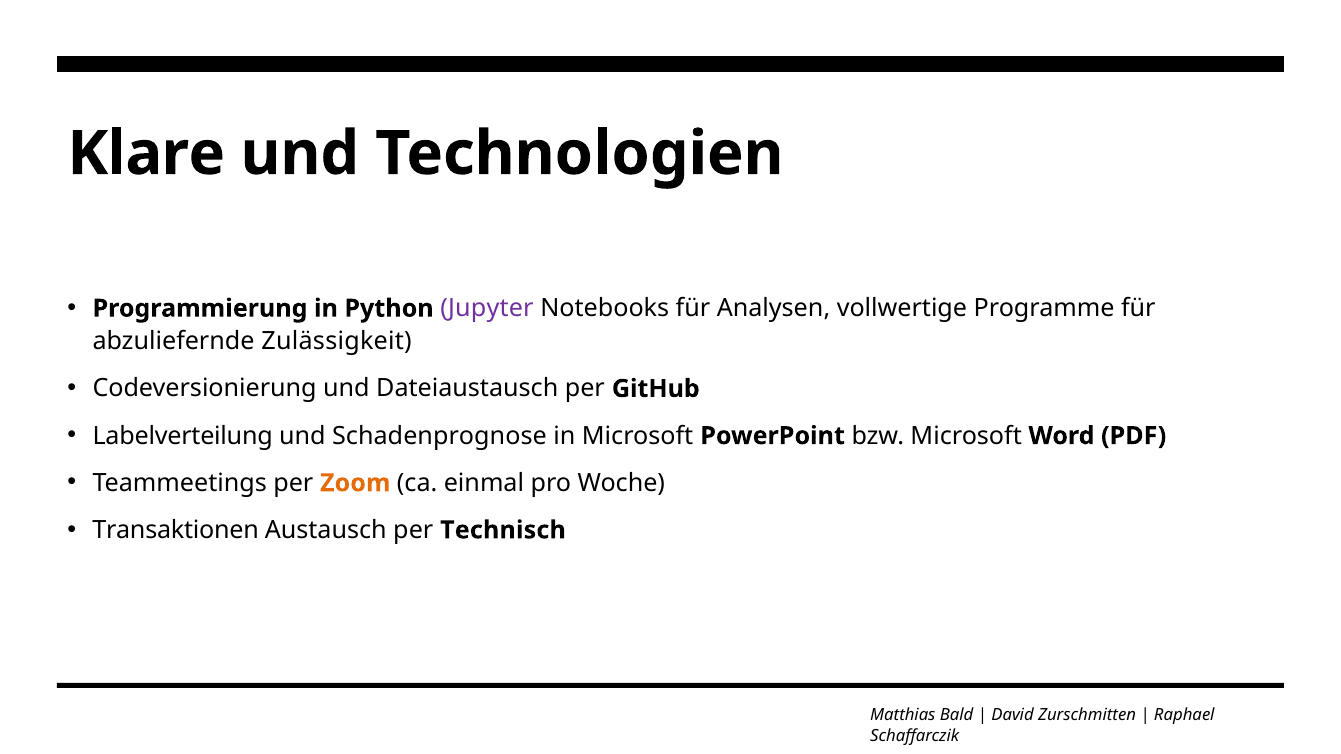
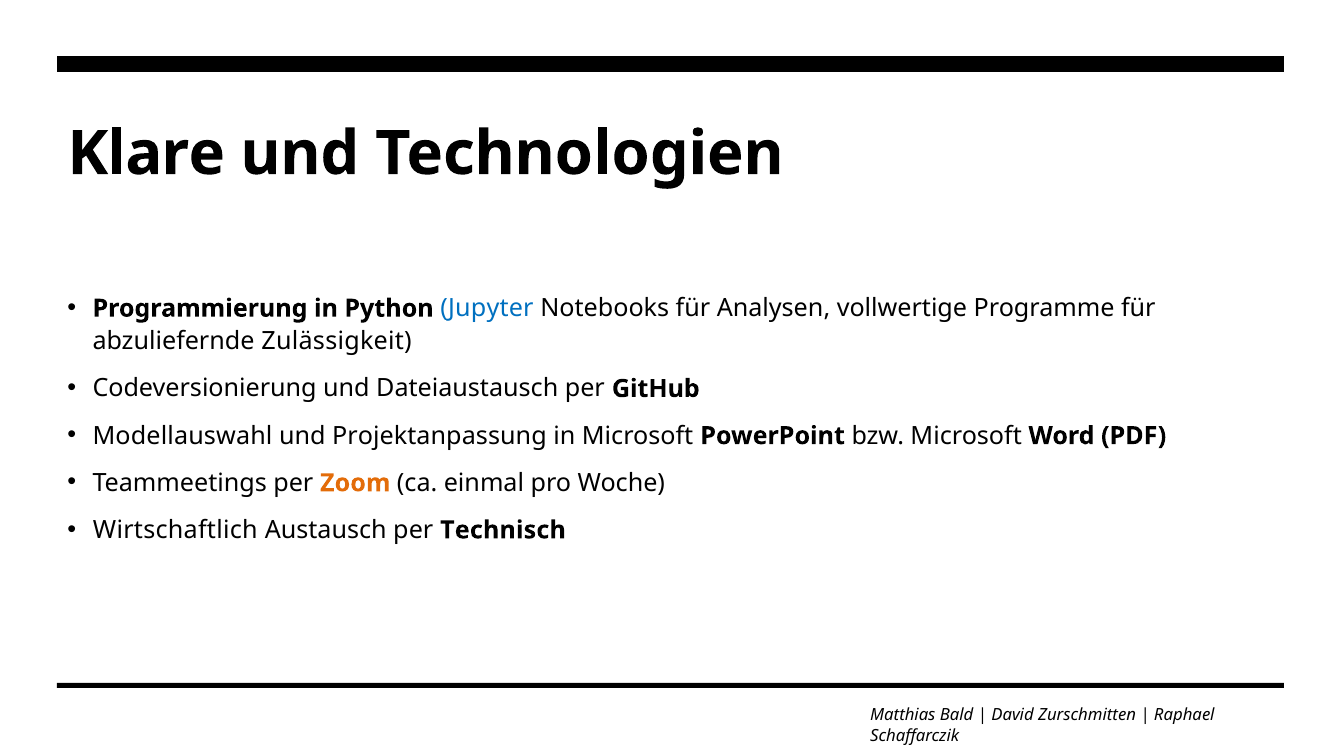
Jupyter colour: purple -> blue (487, 309)
Labelverteilung: Labelverteilung -> Modellauswahl (182, 436)
Schadenprognose: Schadenprognose -> Projektanpassung (439, 436)
Transaktionen: Transaktionen -> Wirtschaftlich (175, 530)
